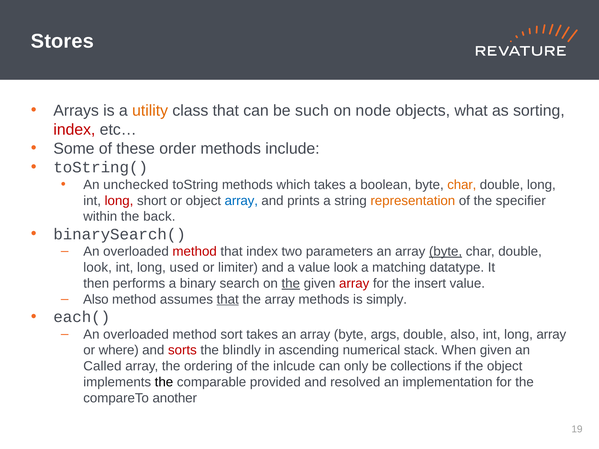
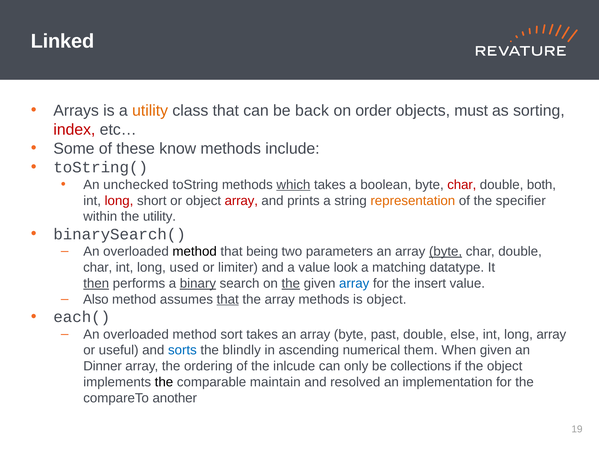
Stores: Stores -> Linked (63, 41)
such: such -> back (312, 111)
node: node -> order (373, 111)
what: what -> must (471, 111)
order: order -> know (178, 149)
which underline: none -> present (293, 185)
char colour: orange -> red (462, 185)
double long: long -> both (541, 185)
array colour: blue -> red (241, 201)
the back: back -> utility (159, 217)
method colour: red -> black (195, 252)
that index: index -> being (262, 252)
look: look -> char (98, 268)
then underline: none -> present (96, 284)
binary underline: none -> present (198, 284)
array colour: red -> blue (354, 284)
is simply: simply -> object (387, 300)
args: args -> past (385, 334)
double also: also -> else (465, 334)
where: where -> useful (119, 350)
sorts colour: red -> blue (182, 350)
stack: stack -> them (421, 350)
Called: Called -> Dinner (103, 366)
provided: provided -> maintain (275, 382)
